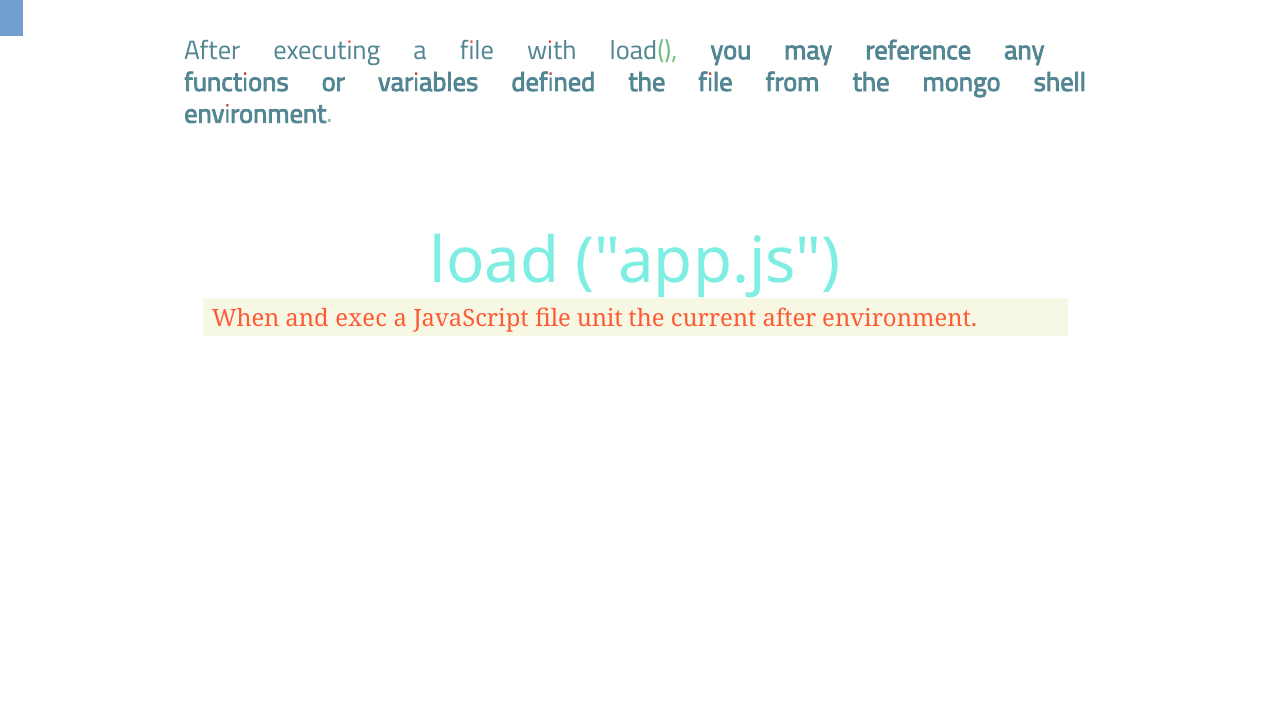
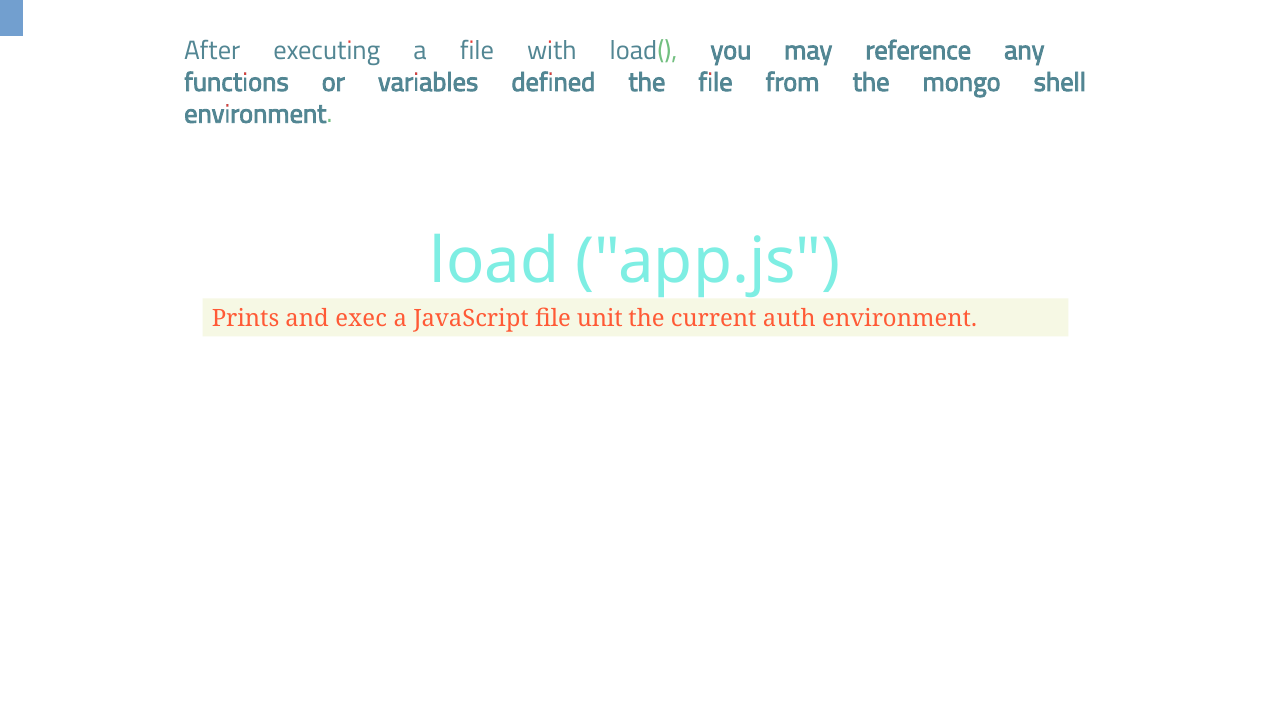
When: When -> Prints (246, 319)
current after: after -> auth (789, 319)
